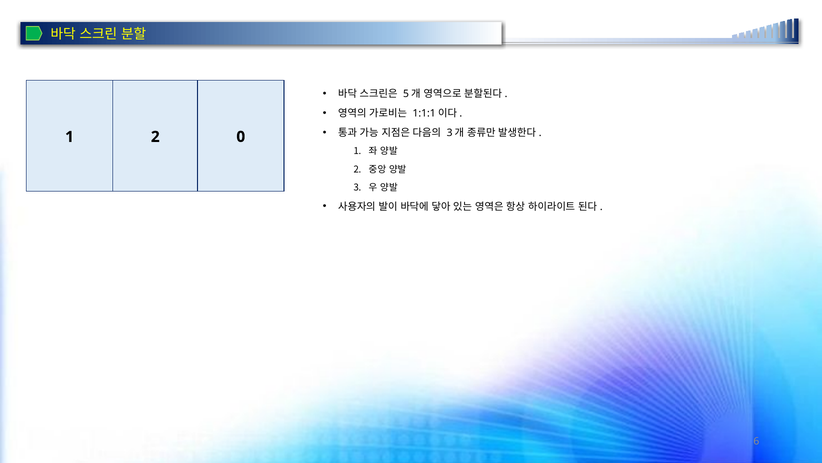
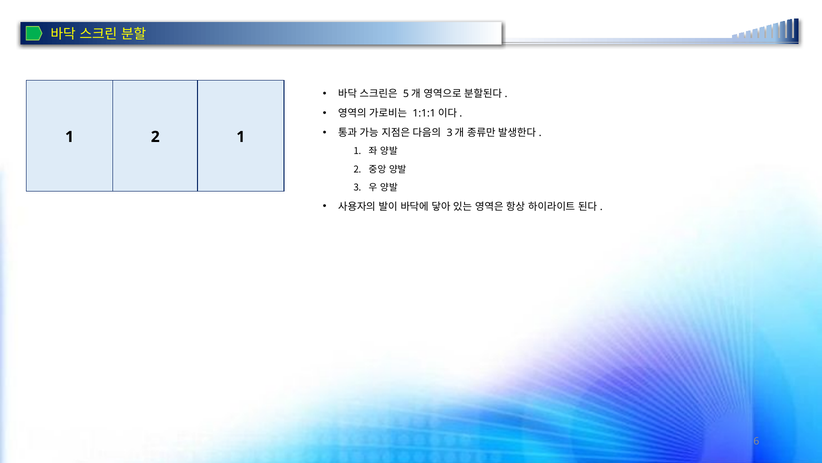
1 0: 0 -> 1 (241, 137)
